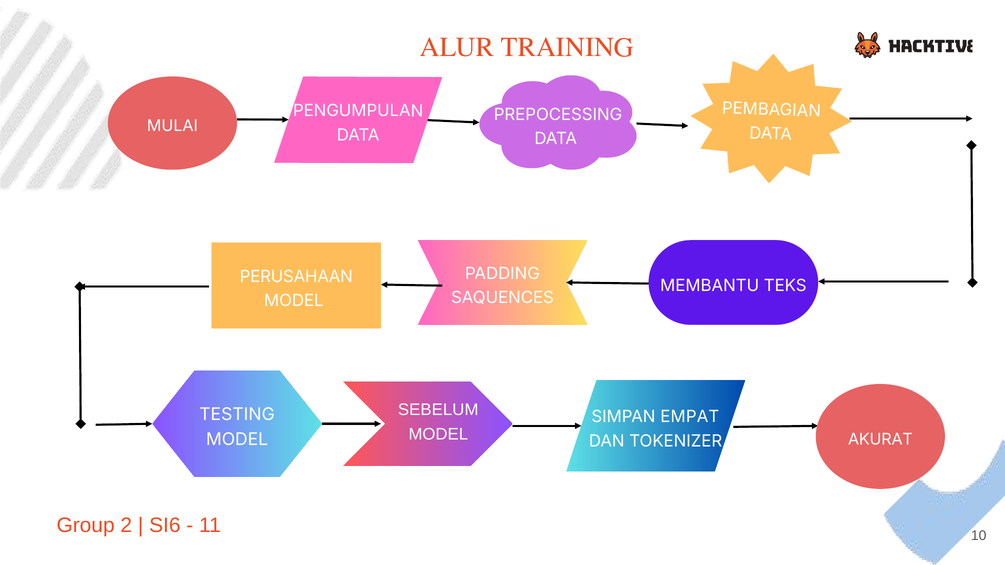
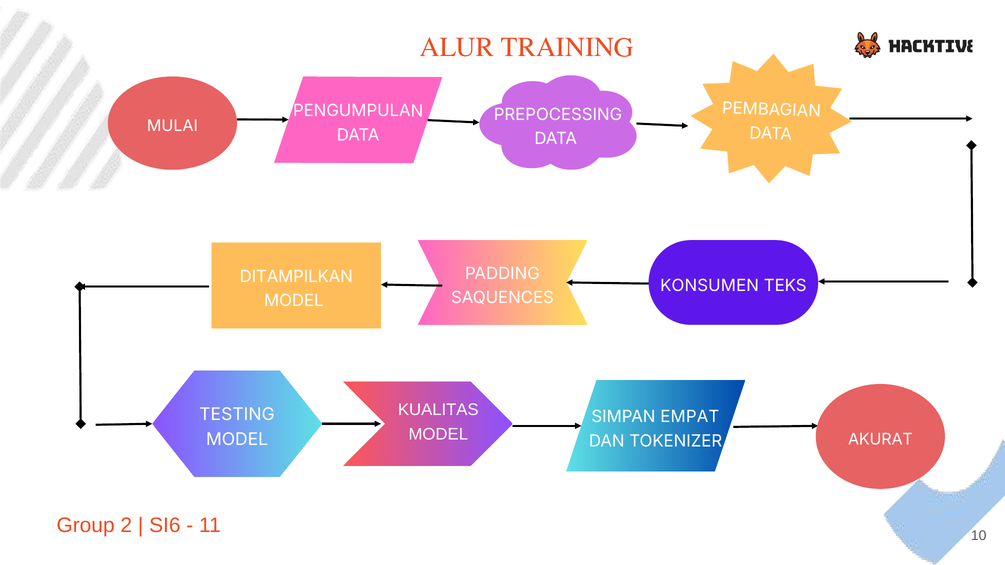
PERUSAHAAN: PERUSAHAAN -> DITAMPILKAN (296, 277)
MEMBANTU: MEMBANTU -> KONSUMEN (710, 286)
SEBELUM: SEBELUM -> KUALITAS (438, 410)
